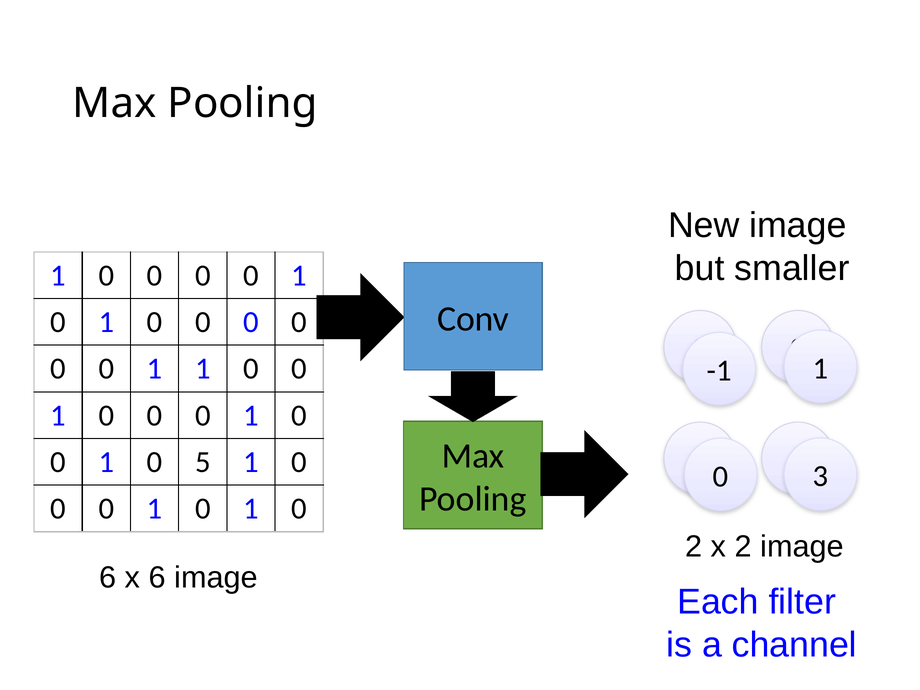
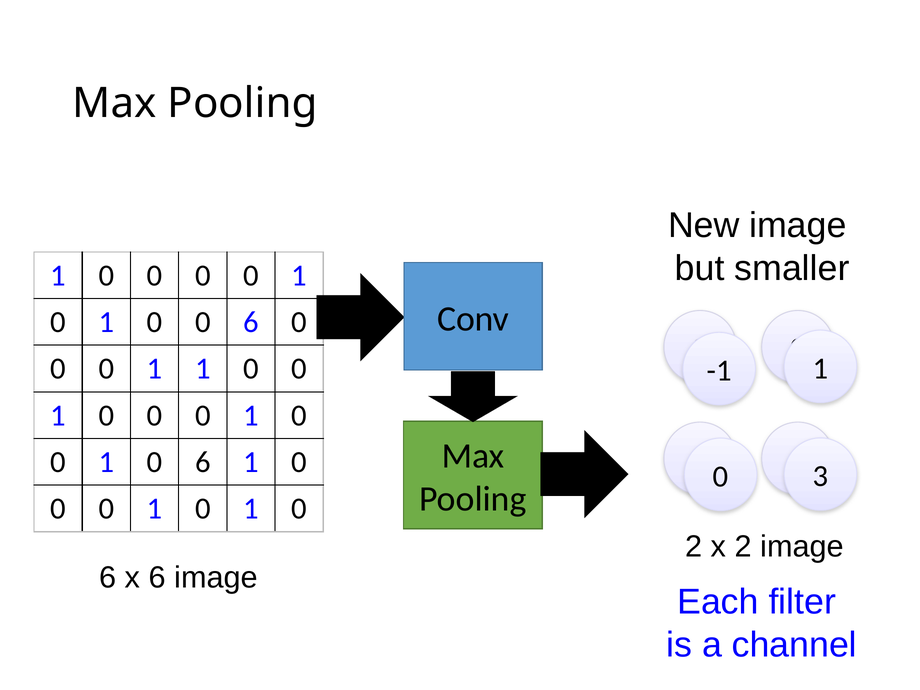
0: 0 -> 6 (251, 322)
5: 5 -> 6 (203, 462)
